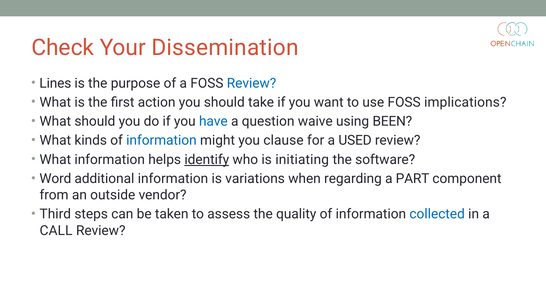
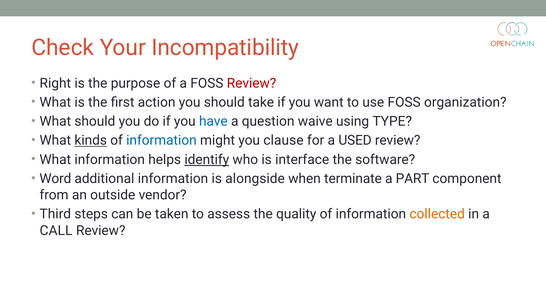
Dissemination: Dissemination -> Incompatibility (225, 48)
Lines: Lines -> Right (55, 83)
Review colour: blue -> red (252, 83)
implications: implications -> organization (465, 102)
BEEN: BEEN -> TYPE (392, 121)
kinds underline: none -> present (91, 141)
initiating: initiating -> interface (302, 160)
variations: variations -> alongside (255, 179)
regarding: regarding -> terminate (353, 179)
collected colour: blue -> orange (437, 214)
